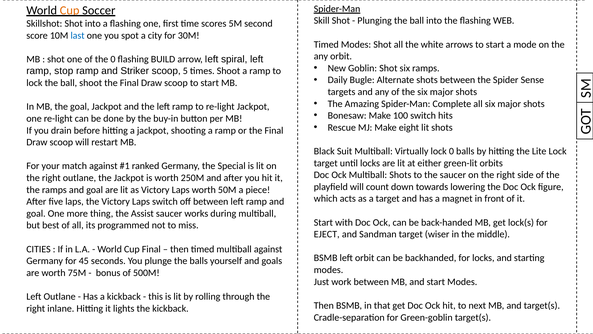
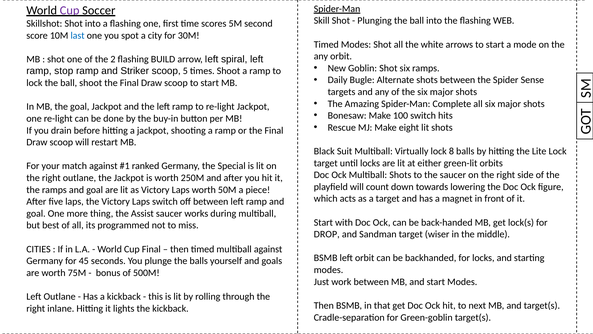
Cup colour: orange -> purple (70, 10)
the 0: 0 -> 2 (113, 59)
lock 0: 0 -> 8 (451, 151)
EJECT: EJECT -> DROP (327, 234)
